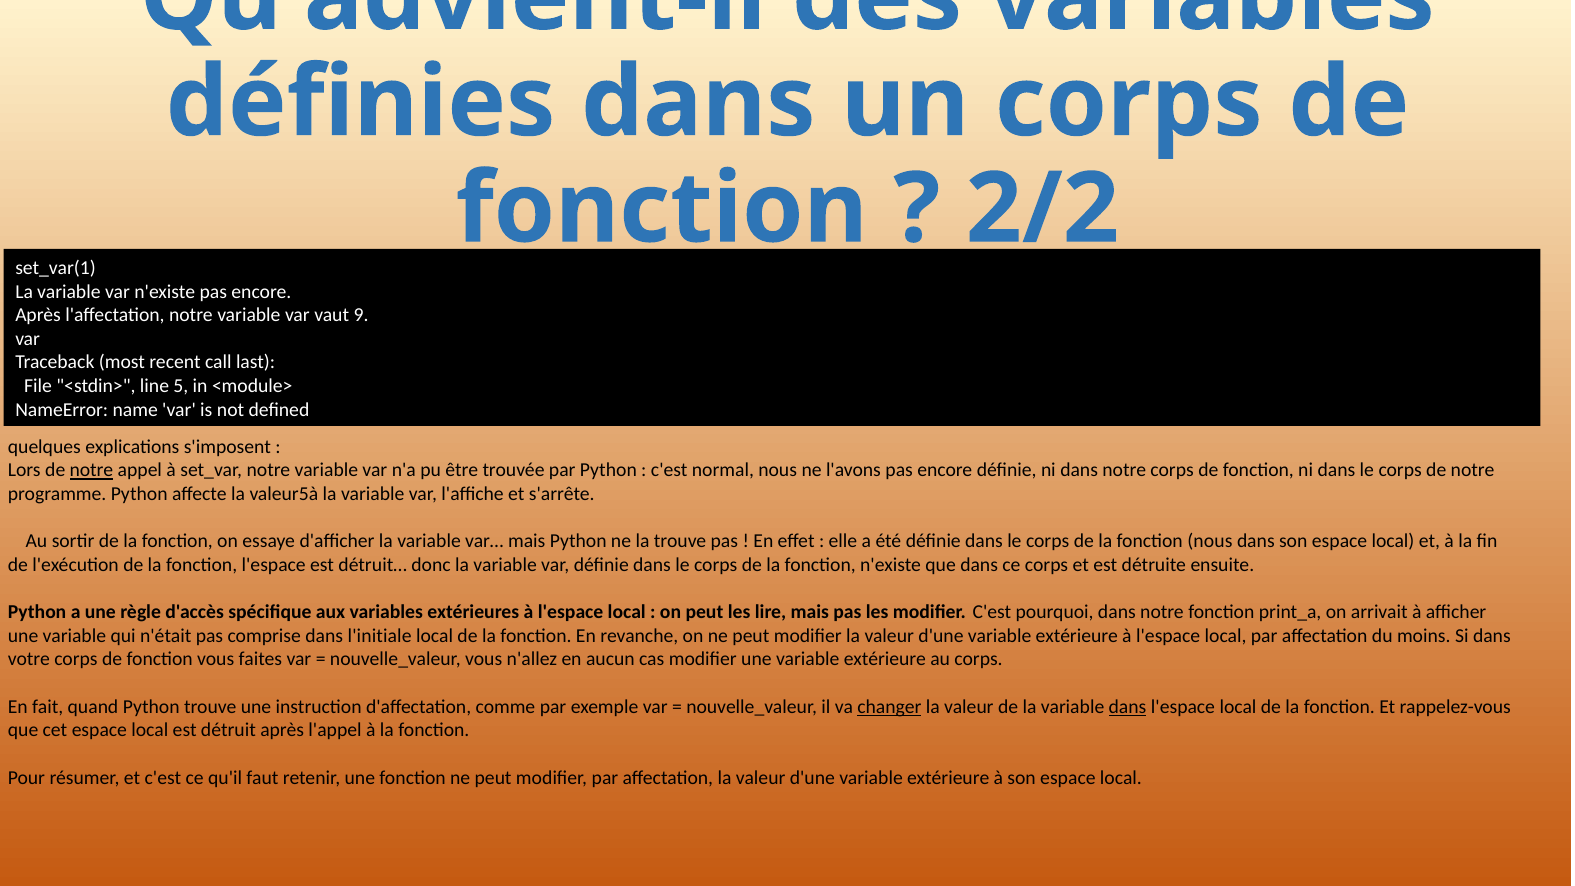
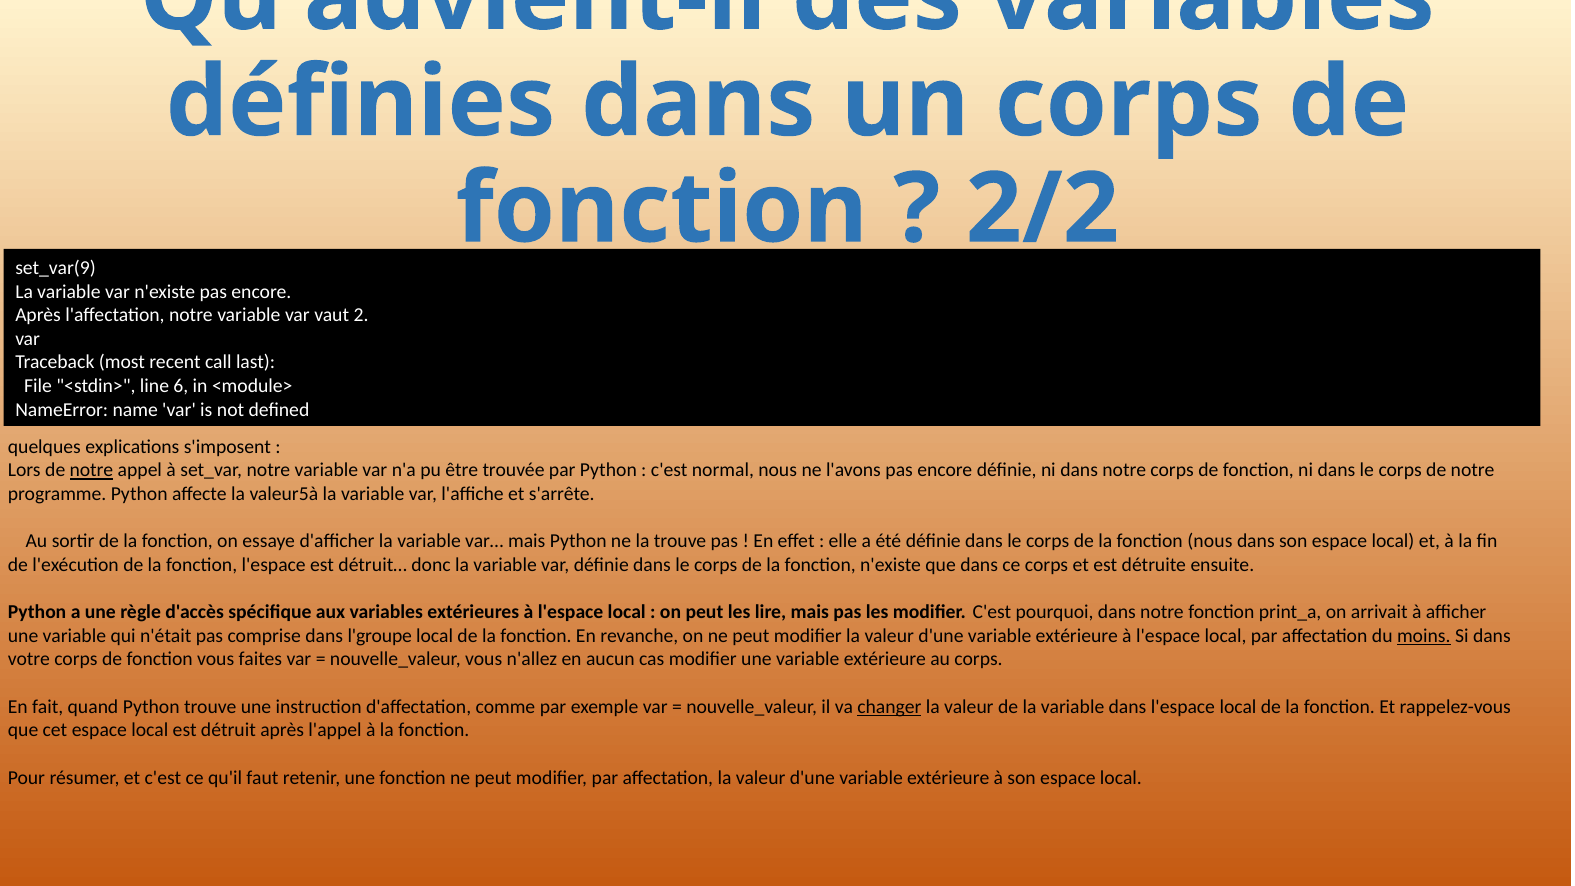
set_var(1: set_var(1 -> set_var(9 (55, 268)
9: 9 -> 2 (361, 315)
5: 5 -> 6 (181, 386)
l'initiale: l'initiale -> l'groupe (380, 636)
moins underline: none -> present (1424, 636)
dans underline: present -> none (1128, 707)
